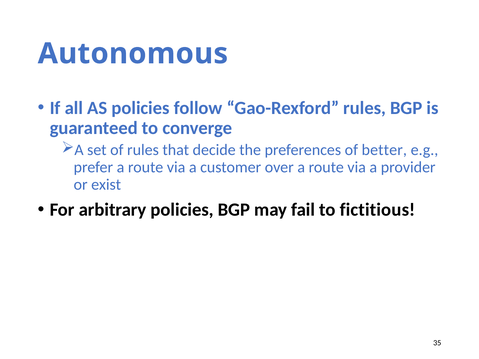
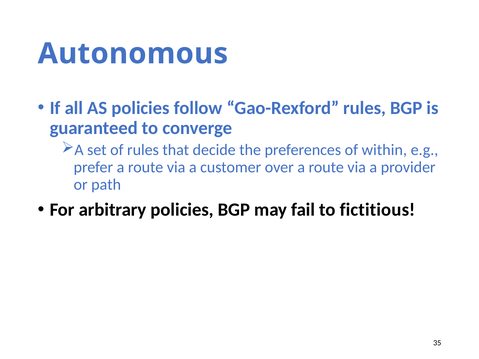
better: better -> within (384, 150)
exist: exist -> path (106, 185)
